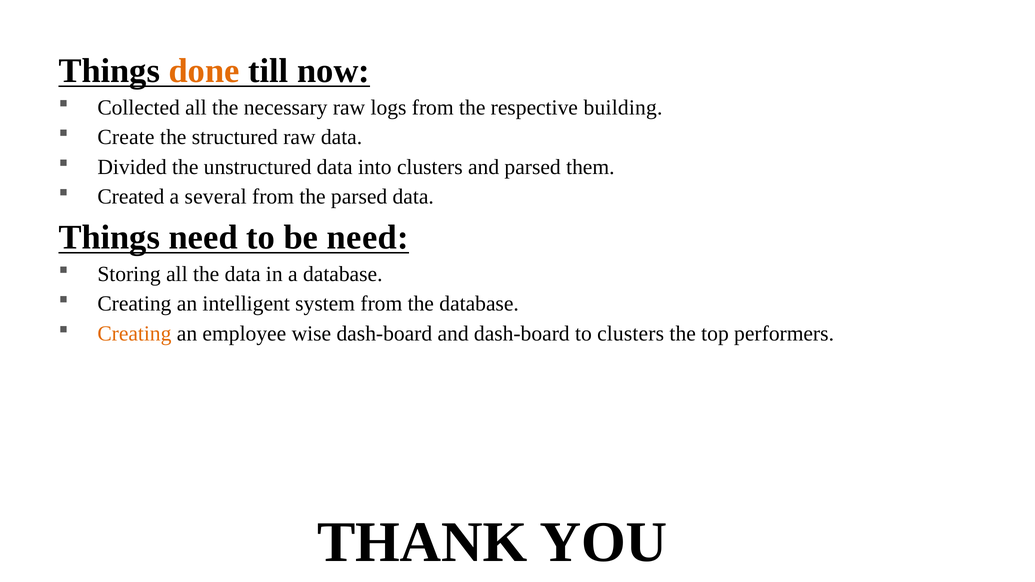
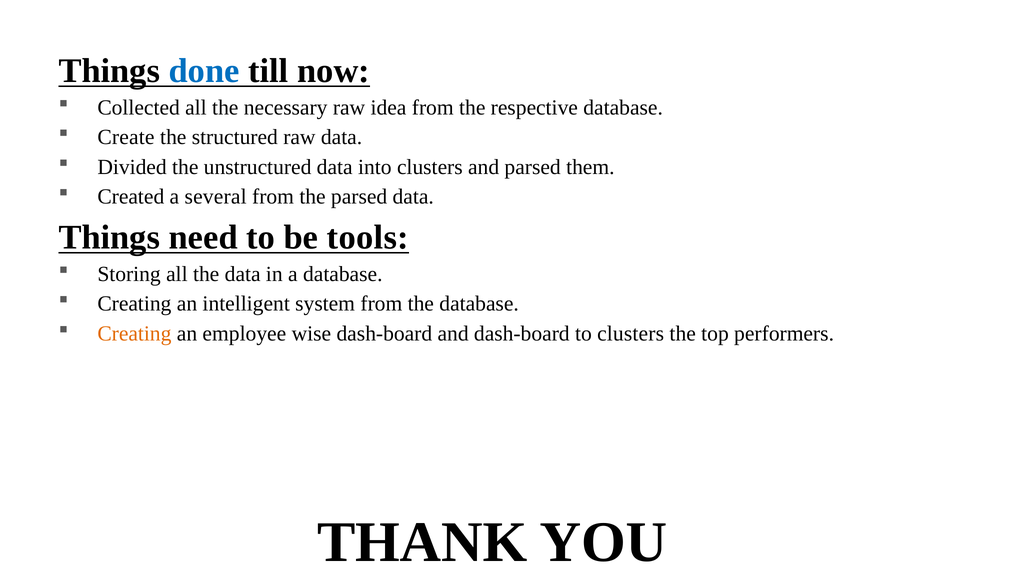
done colour: orange -> blue (204, 71)
logs: logs -> idea (388, 108)
respective building: building -> database (623, 108)
be need: need -> tools (368, 238)
